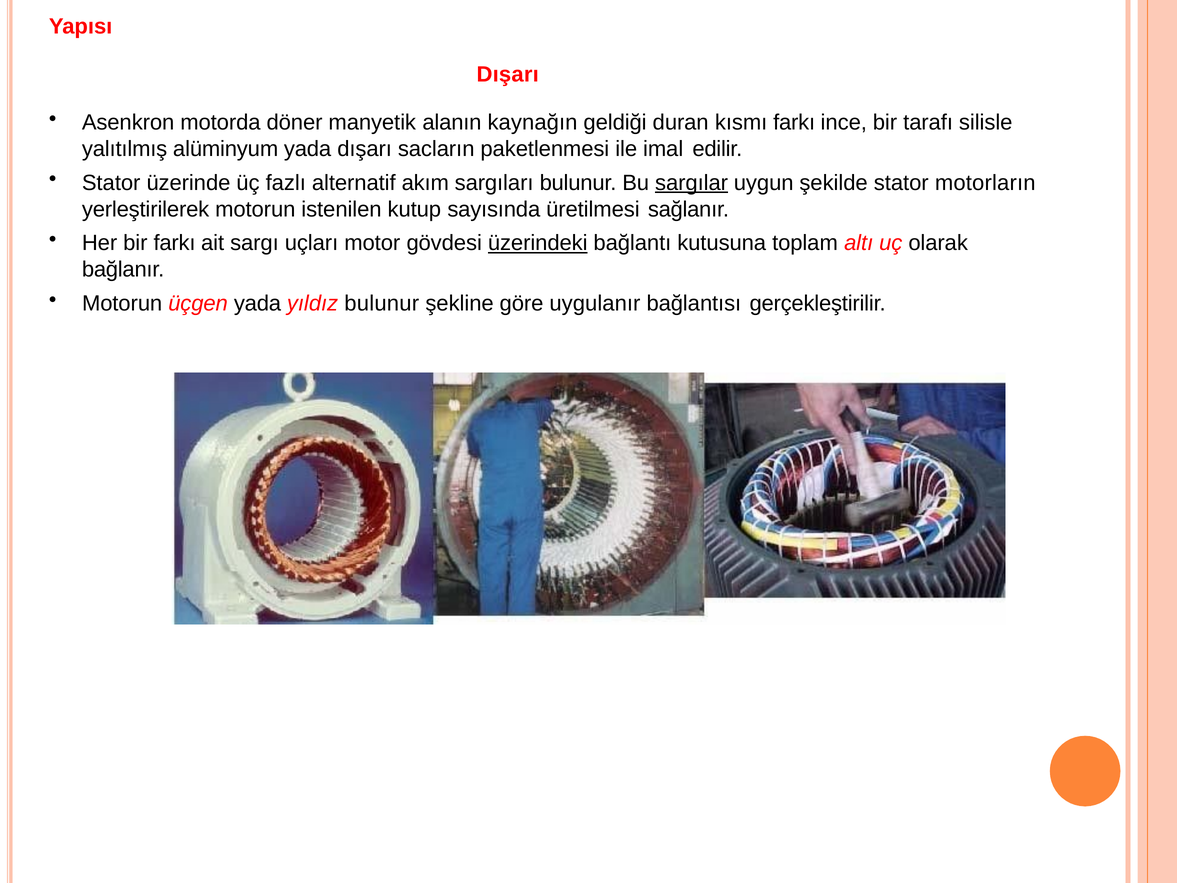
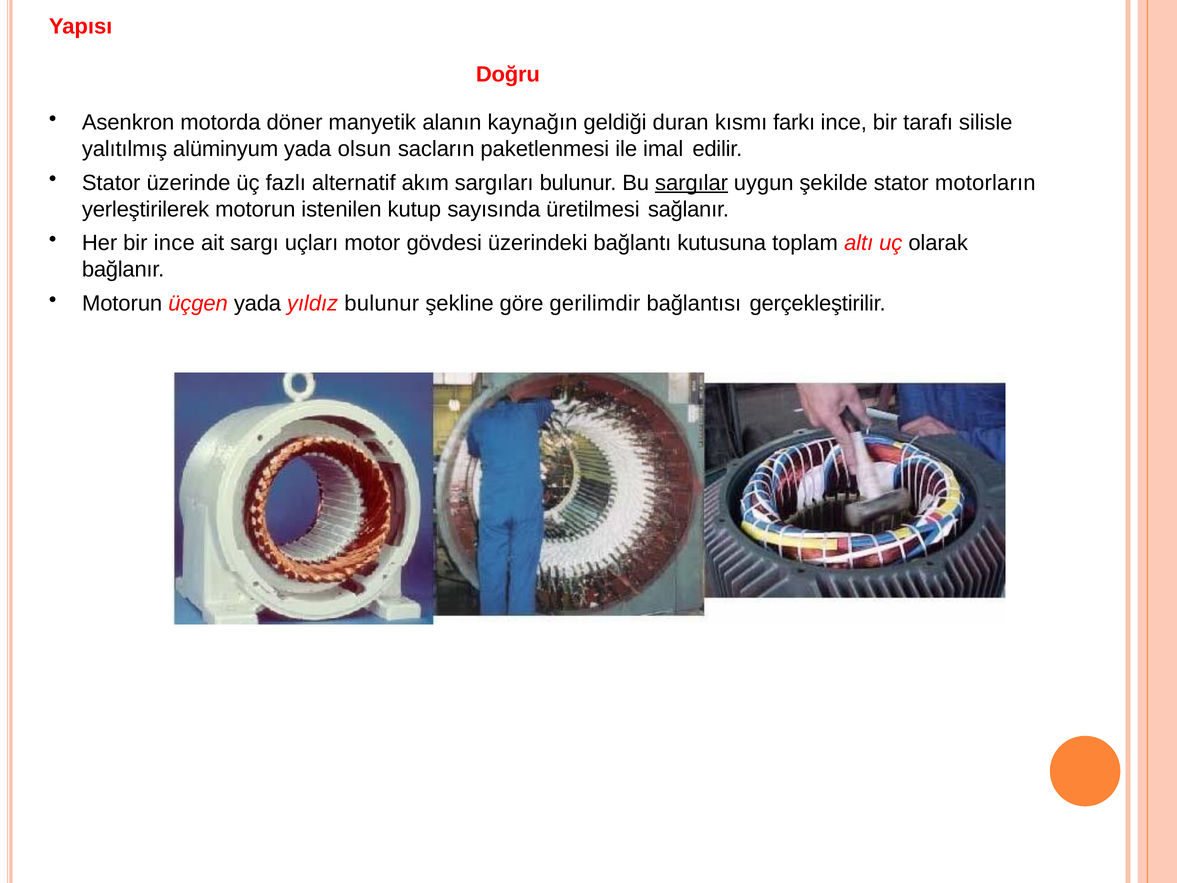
Dışarı: Dışarı -> Doğru (508, 75)
yada dışarı: dışarı -> olsun (364, 149)
bir farkı: farkı -> ince (174, 243)
üzerindeki underline: present -> none (538, 243)
uygulanır: uygulanır -> gerilimdir (595, 303)
